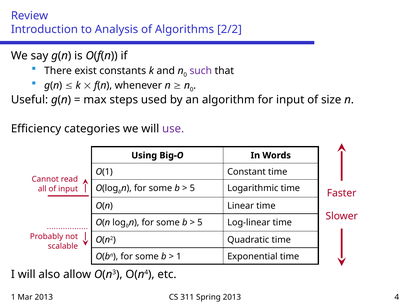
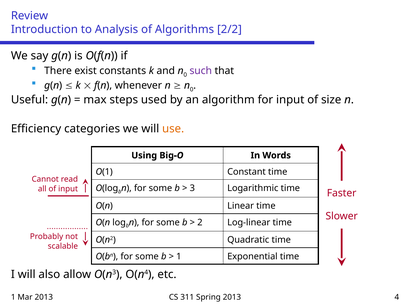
use colour: purple -> orange (173, 129)
5: 5 -> 3 (192, 189)
5: 5 -> 2 (200, 223)
